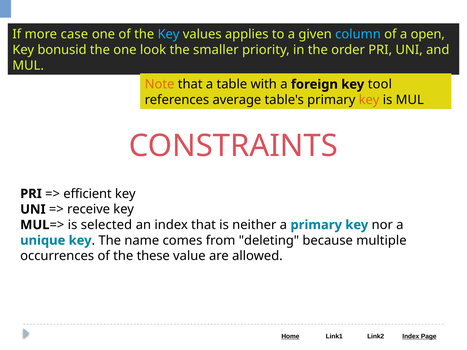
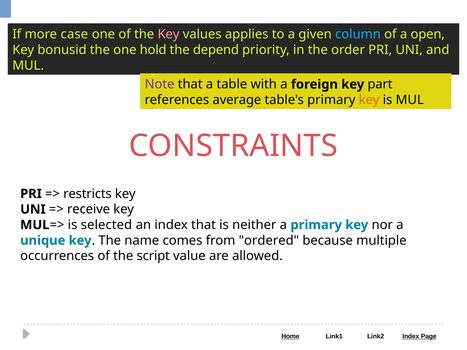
Key colour: light blue -> pink (169, 34)
look: look -> hold (153, 50)
smaller: smaller -> depend (216, 50)
Note colour: orange -> purple (160, 84)
tool: tool -> part (380, 84)
efficient: efficient -> restricts (88, 194)
deleting: deleting -> ordered (269, 241)
these: these -> script (153, 256)
